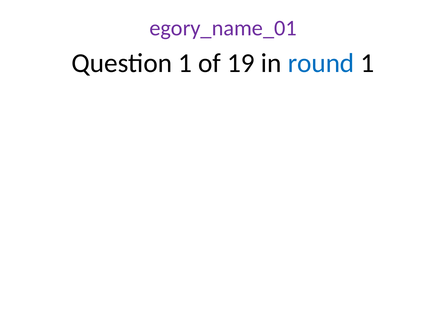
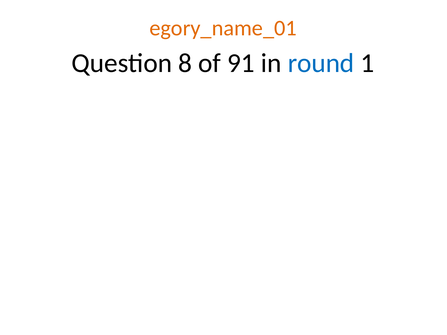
egory_name_01 colour: purple -> orange (223, 28)
Question 1: 1 -> 8 (185, 63)
19: 19 -> 91 (241, 63)
